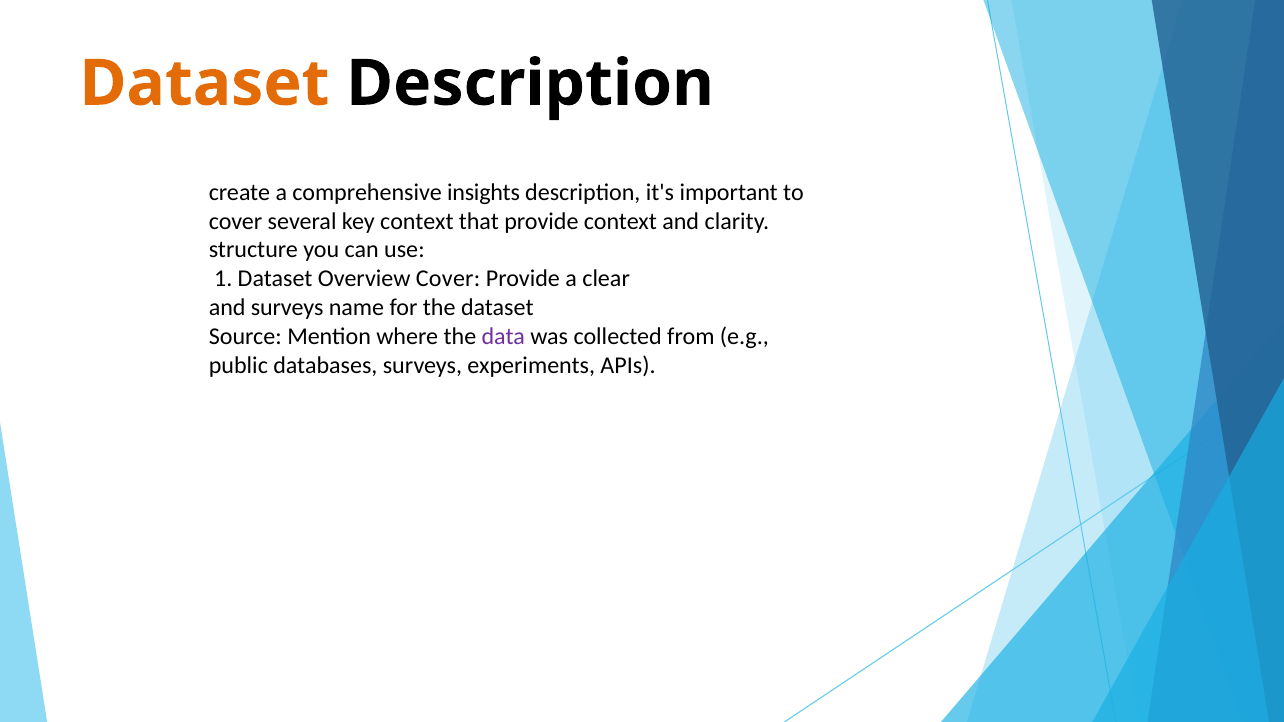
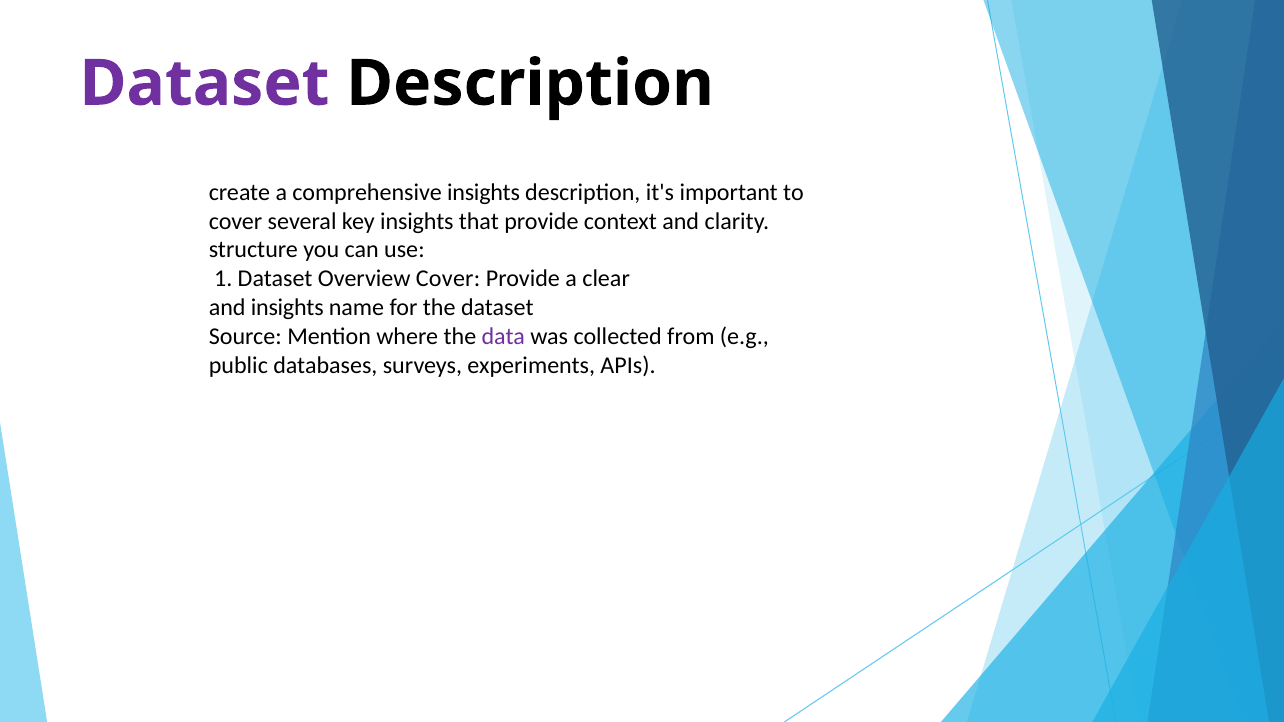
Dataset colour: orange -> purple (205, 84)
key context: context -> insights (417, 221)
and surveys: surveys -> insights (287, 308)
